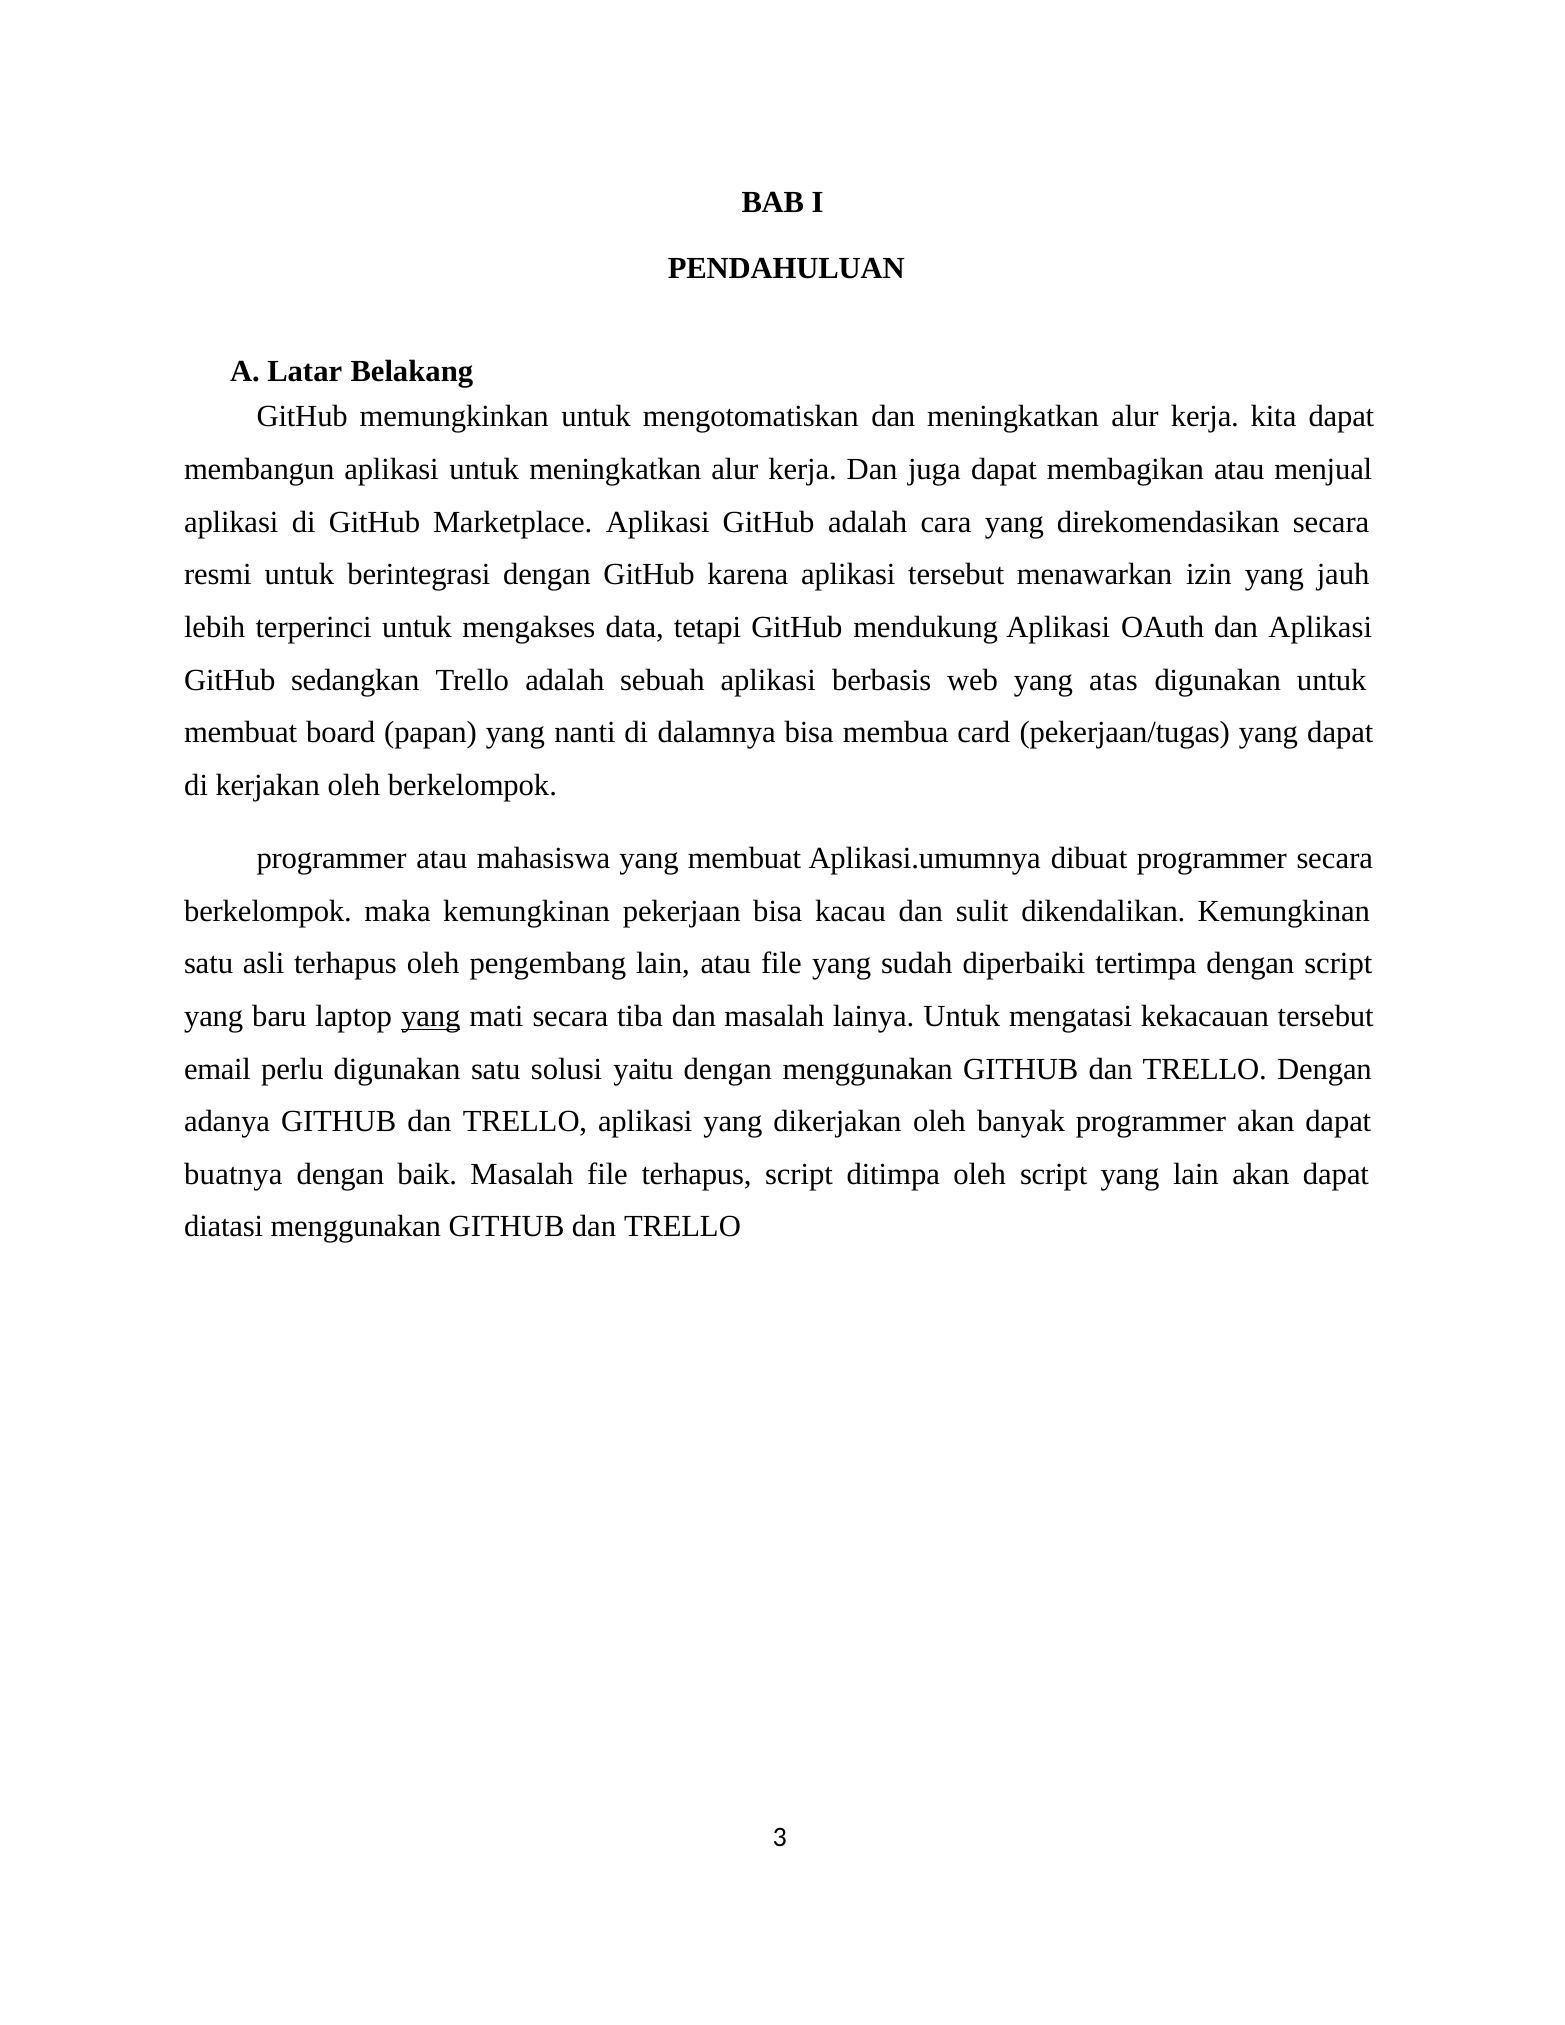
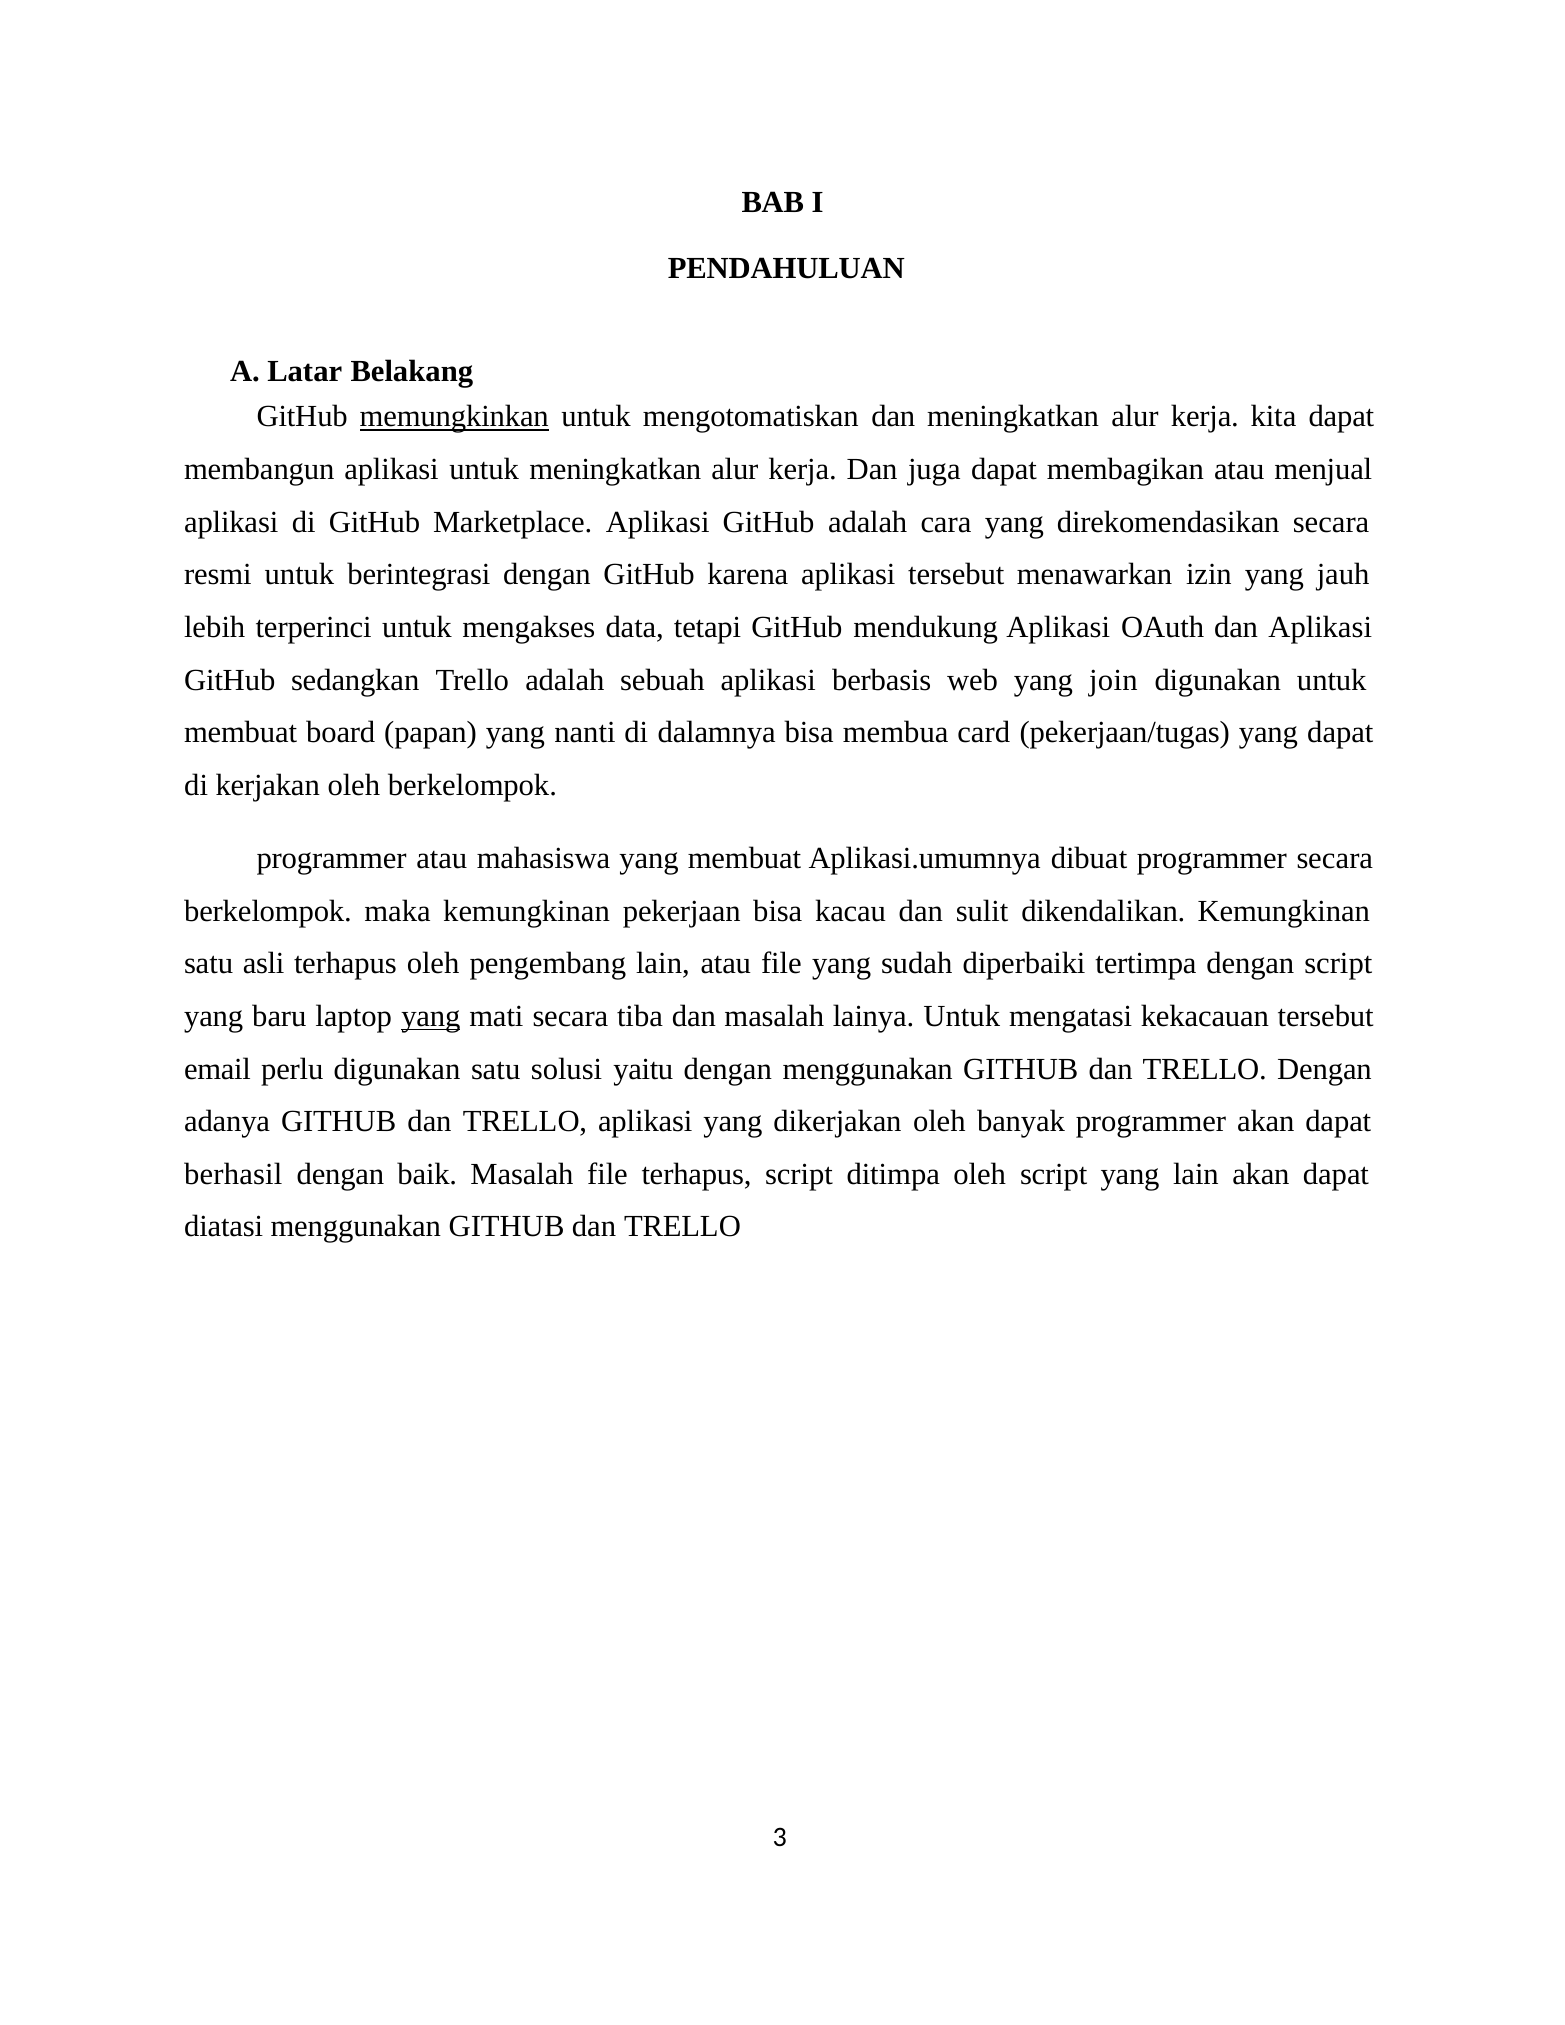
memungkinkan underline: none -> present (454, 417)
atas: atas -> join (1113, 680)
buatnya: buatnya -> berhasil (233, 1174)
